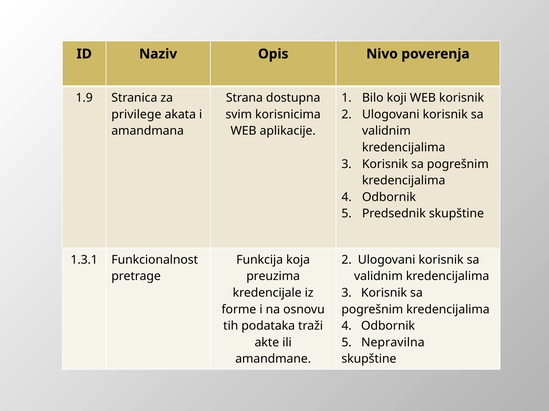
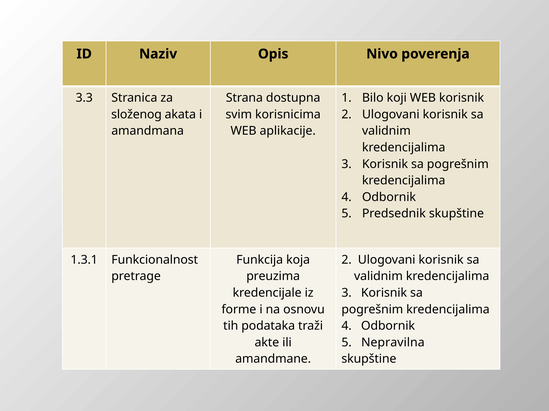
1.9: 1.9 -> 3.3 (84, 98)
privilege: privilege -> složenog (136, 115)
